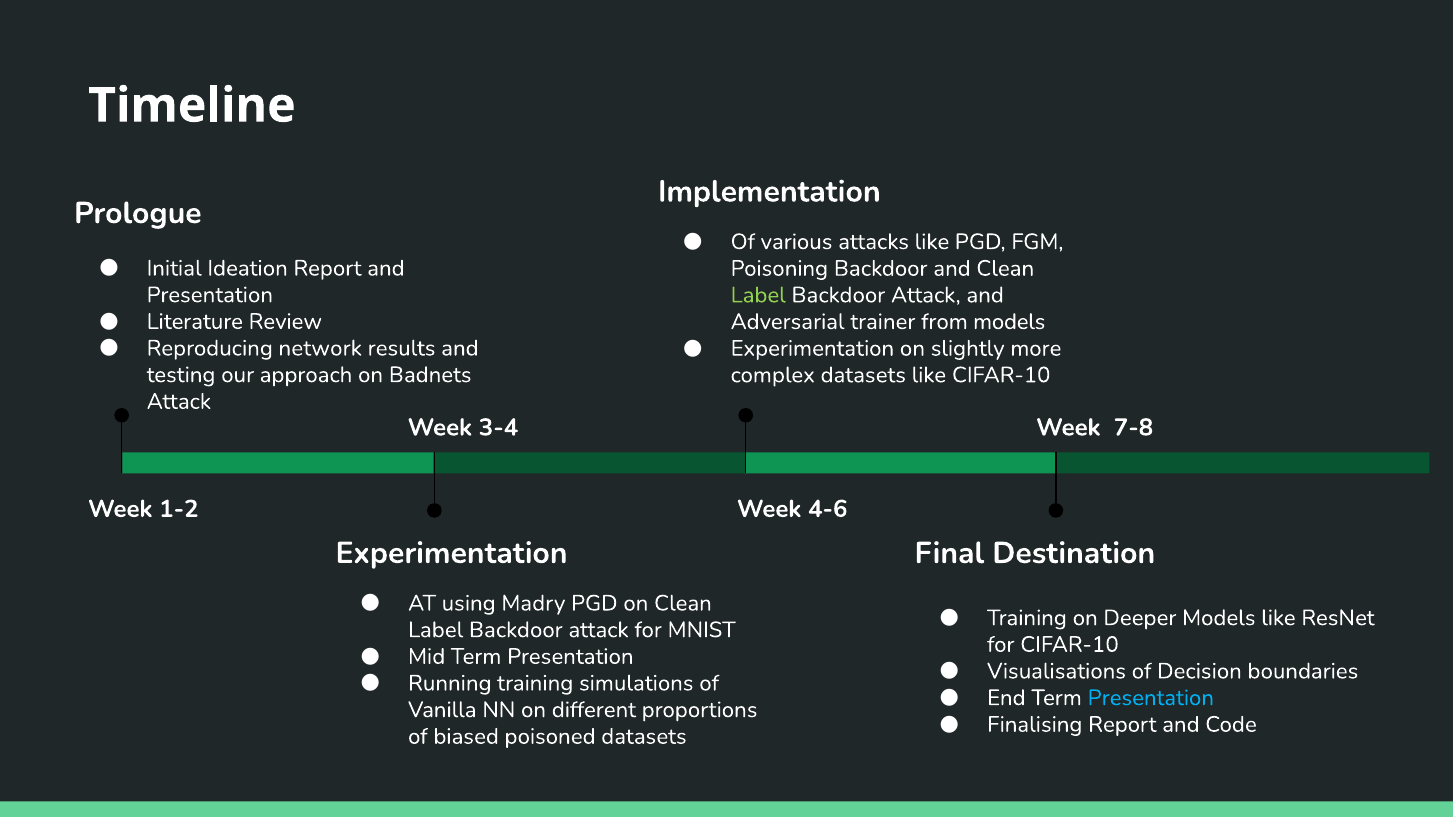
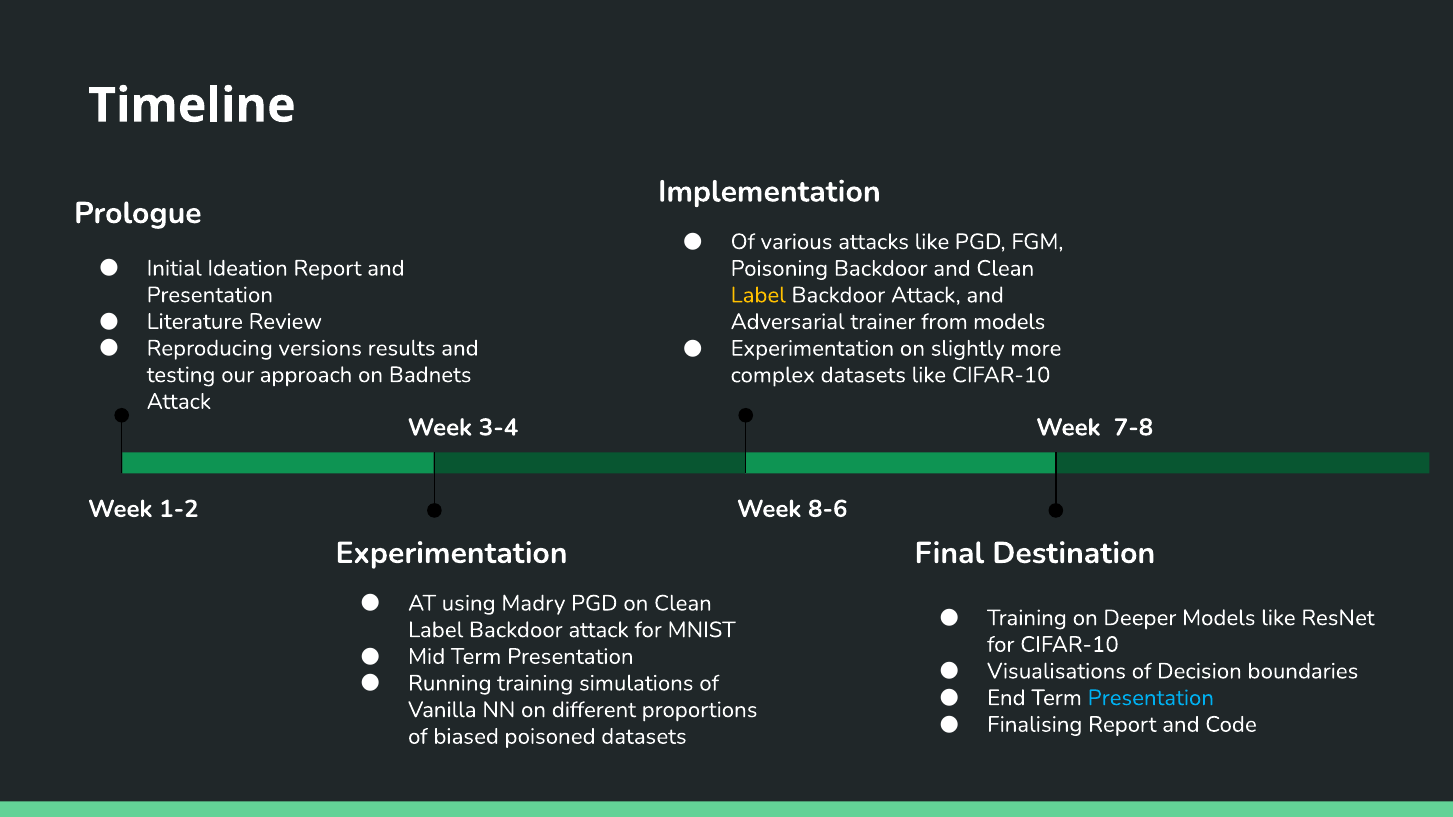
Label colour: light green -> yellow (758, 295)
network: network -> versions (320, 348)
4-6: 4-6 -> 8-6 (828, 509)
